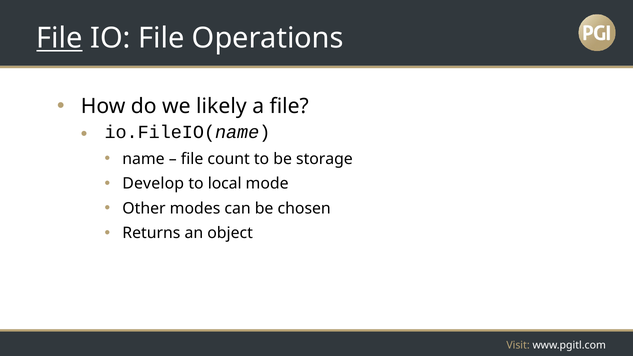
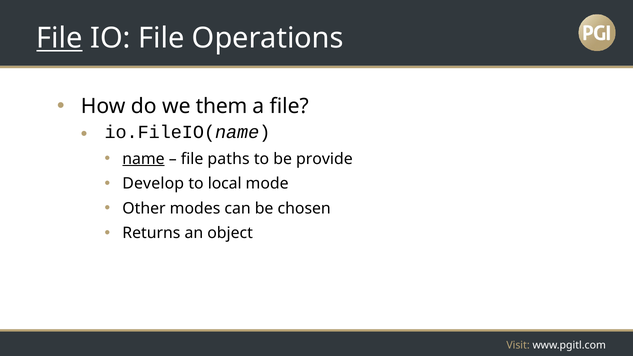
likely: likely -> them (222, 106)
name underline: none -> present (143, 159)
count: count -> paths (229, 159)
storage: storage -> provide (324, 159)
